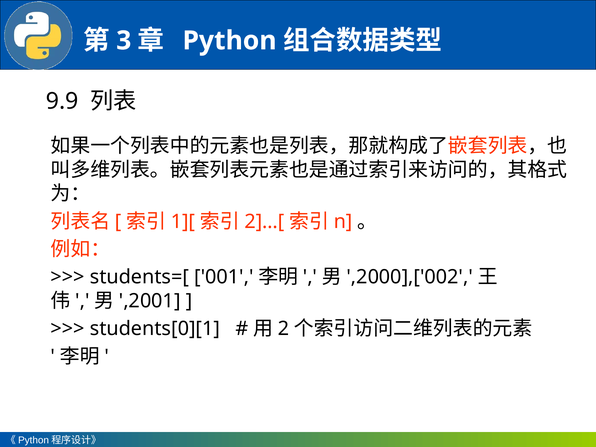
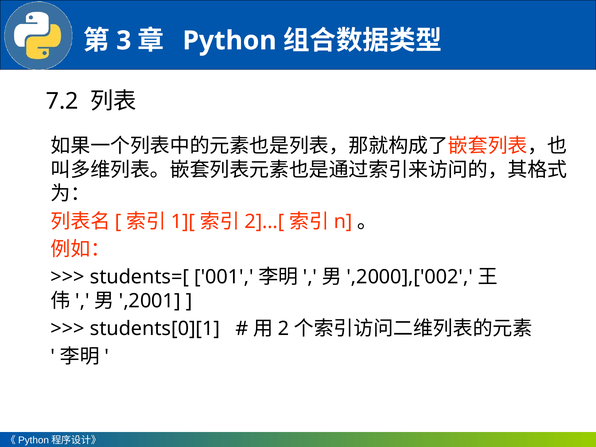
9.9: 9.9 -> 7.2 (62, 101)
